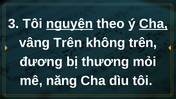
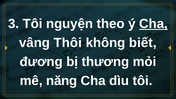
nguyện underline: present -> none (70, 24)
vâng Trên: Trên -> Thôi (68, 43)
không trên: trên -> biết (143, 43)
